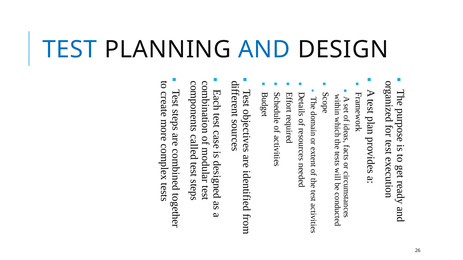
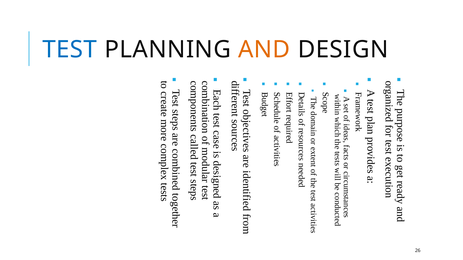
AND colour: blue -> orange (264, 50)
